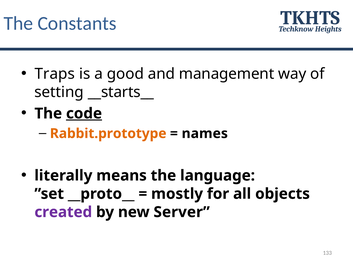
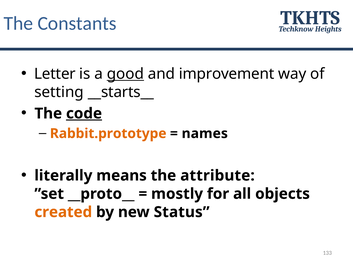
Traps: Traps -> Letter (55, 74)
good underline: none -> present (125, 74)
management: management -> improvement (227, 74)
language: language -> attribute (217, 175)
created colour: purple -> orange (63, 212)
Server: Server -> Status (182, 212)
